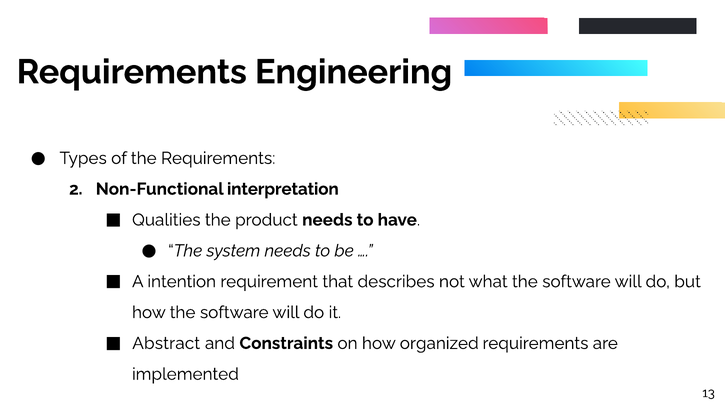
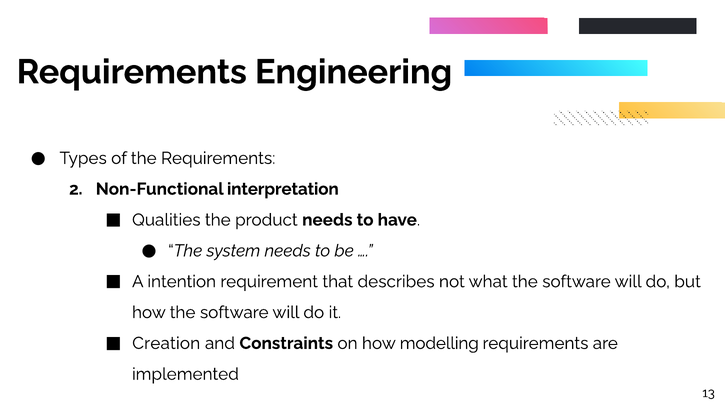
Abstract: Abstract -> Creation (166, 343)
organized: organized -> modelling (439, 343)
